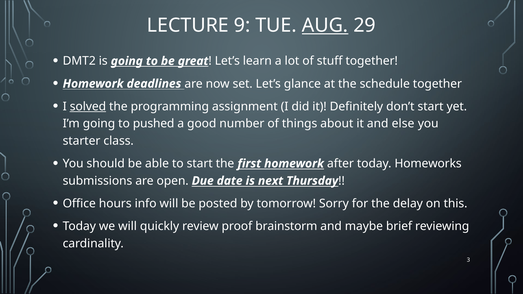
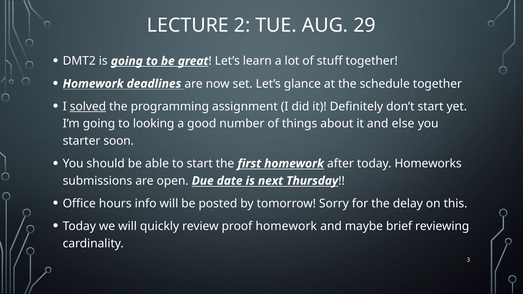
9: 9 -> 2 (242, 25)
AUG underline: present -> none (325, 25)
pushed: pushed -> looking (154, 124)
class: class -> soon (119, 141)
proof brainstorm: brainstorm -> homework (286, 226)
